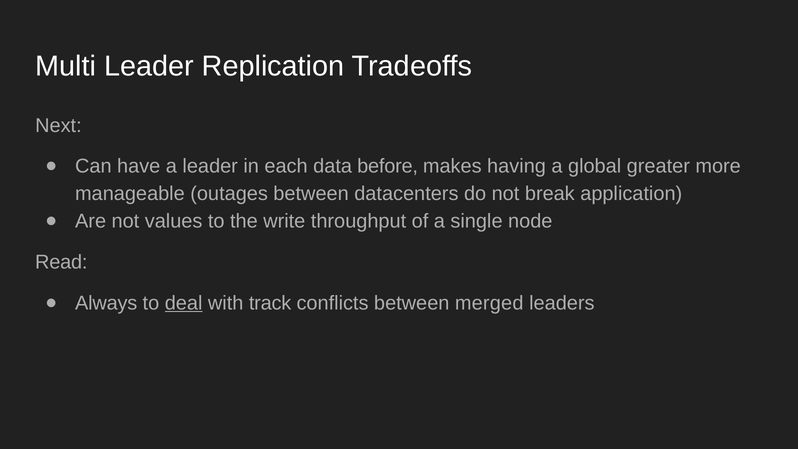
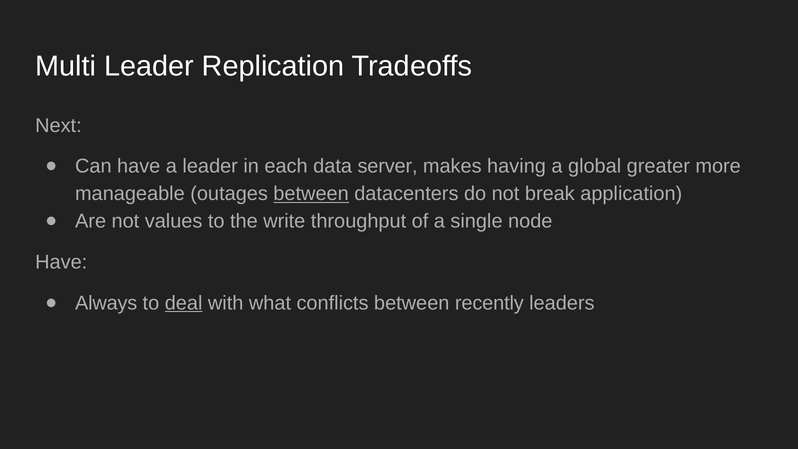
before: before -> server (388, 166)
between underline: none -> present (311, 194)
Read: Read -> Have (61, 262)
track: track -> what (270, 303)
merged: merged -> recently (489, 303)
